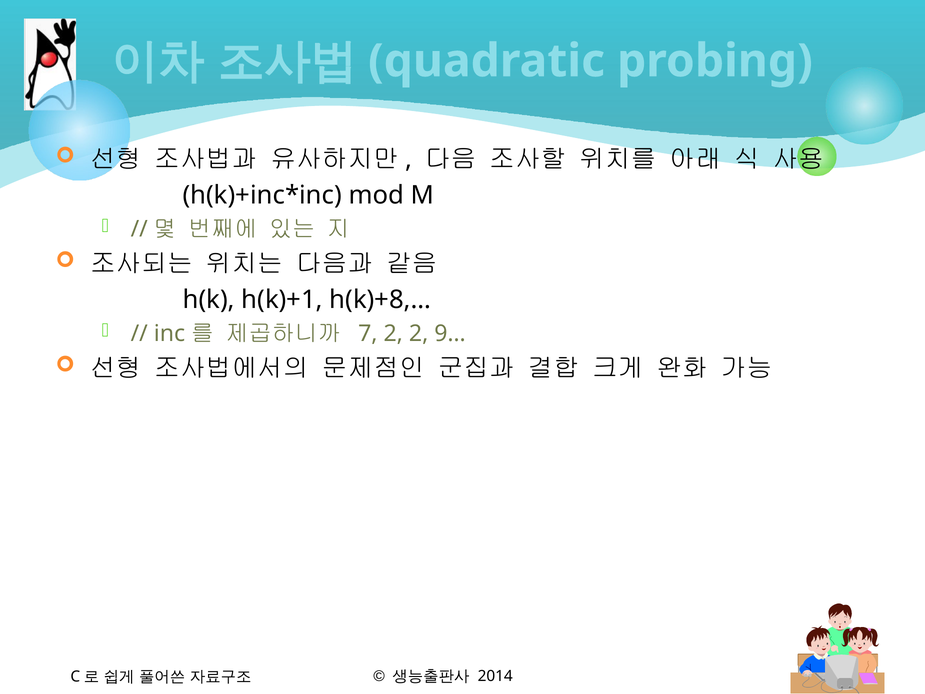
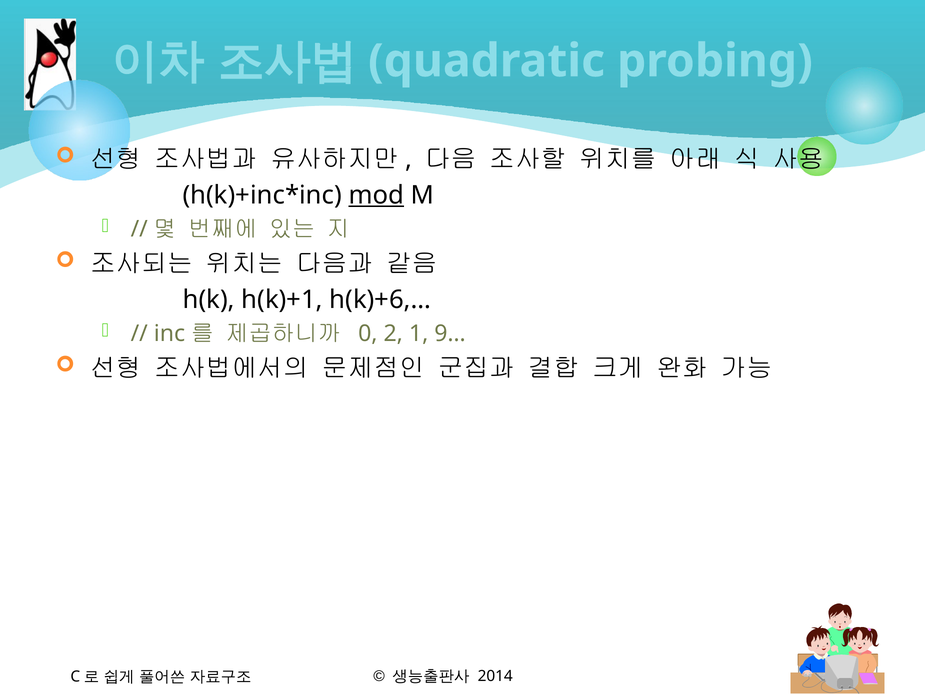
mod underline: none -> present (376, 195)
h(k)+8,…: h(k)+8,… -> h(k)+6,… (380, 300)
7: 7 -> 0 (368, 333)
2 2: 2 -> 1 (419, 333)
